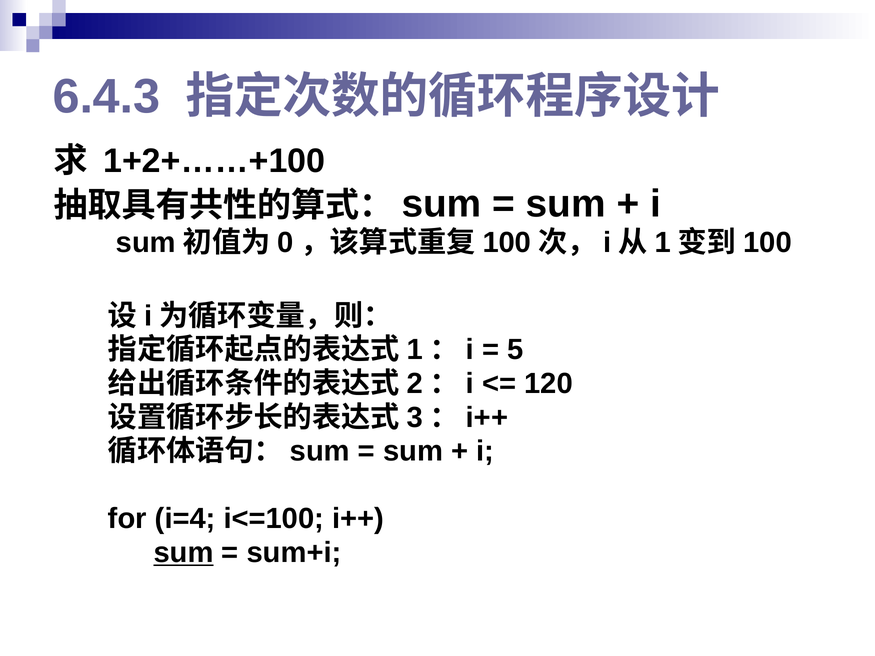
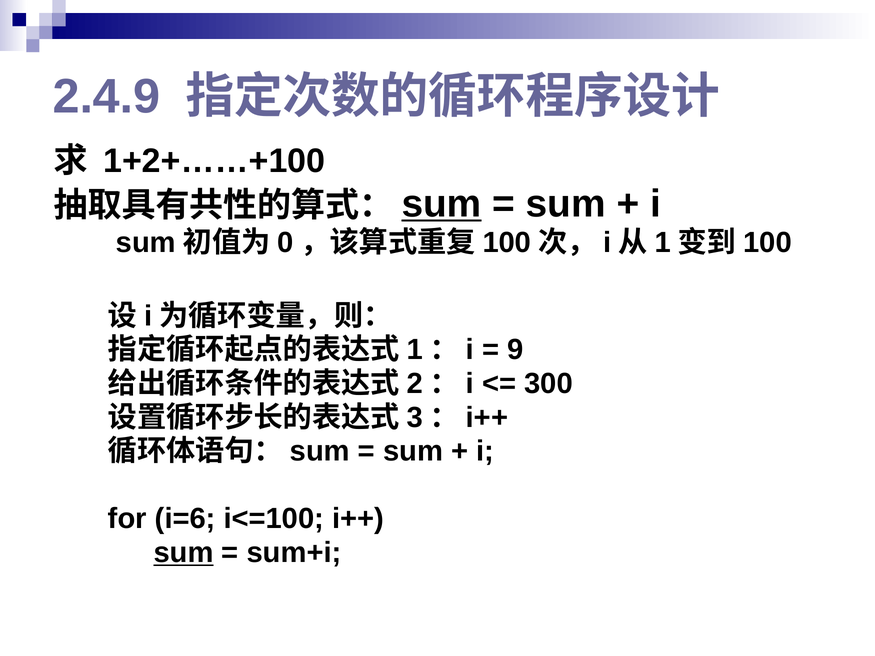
6.4.3: 6.4.3 -> 2.4.9 (106, 97)
sum underline: none -> present (441, 204)
5: 5 -> 9 (515, 350)
120: 120 -> 300 (549, 384)
i=4: i=4 -> i=6 (185, 519)
